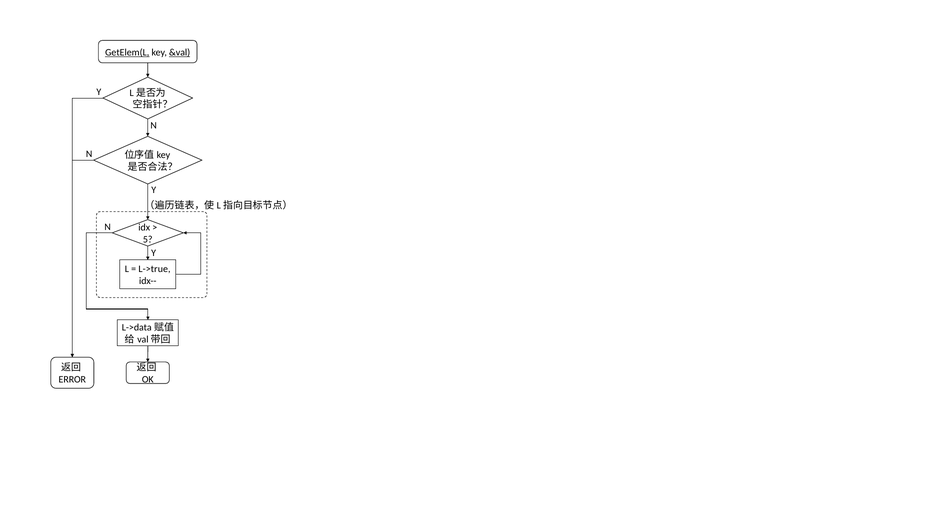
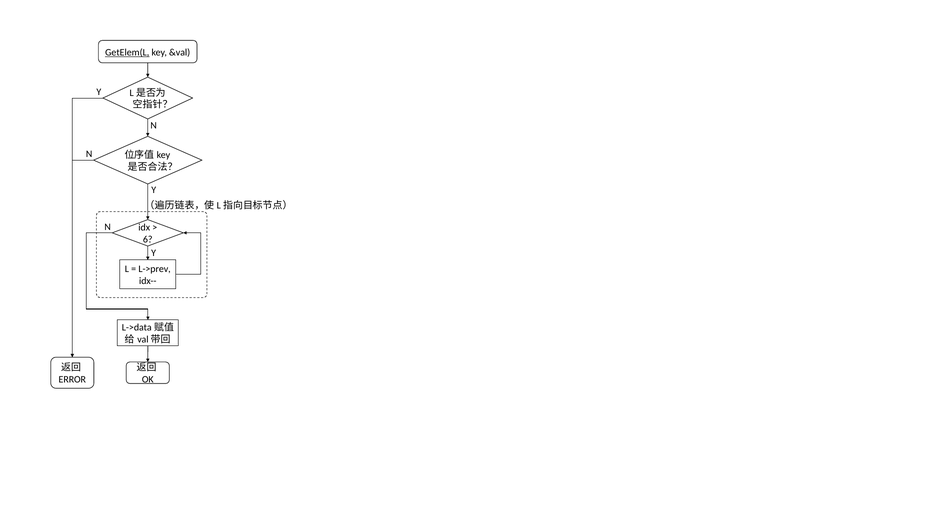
&val underline: present -> none (180, 52)
5: 5 -> 6 (148, 239)
L->true: L->true -> L->prev (155, 269)
